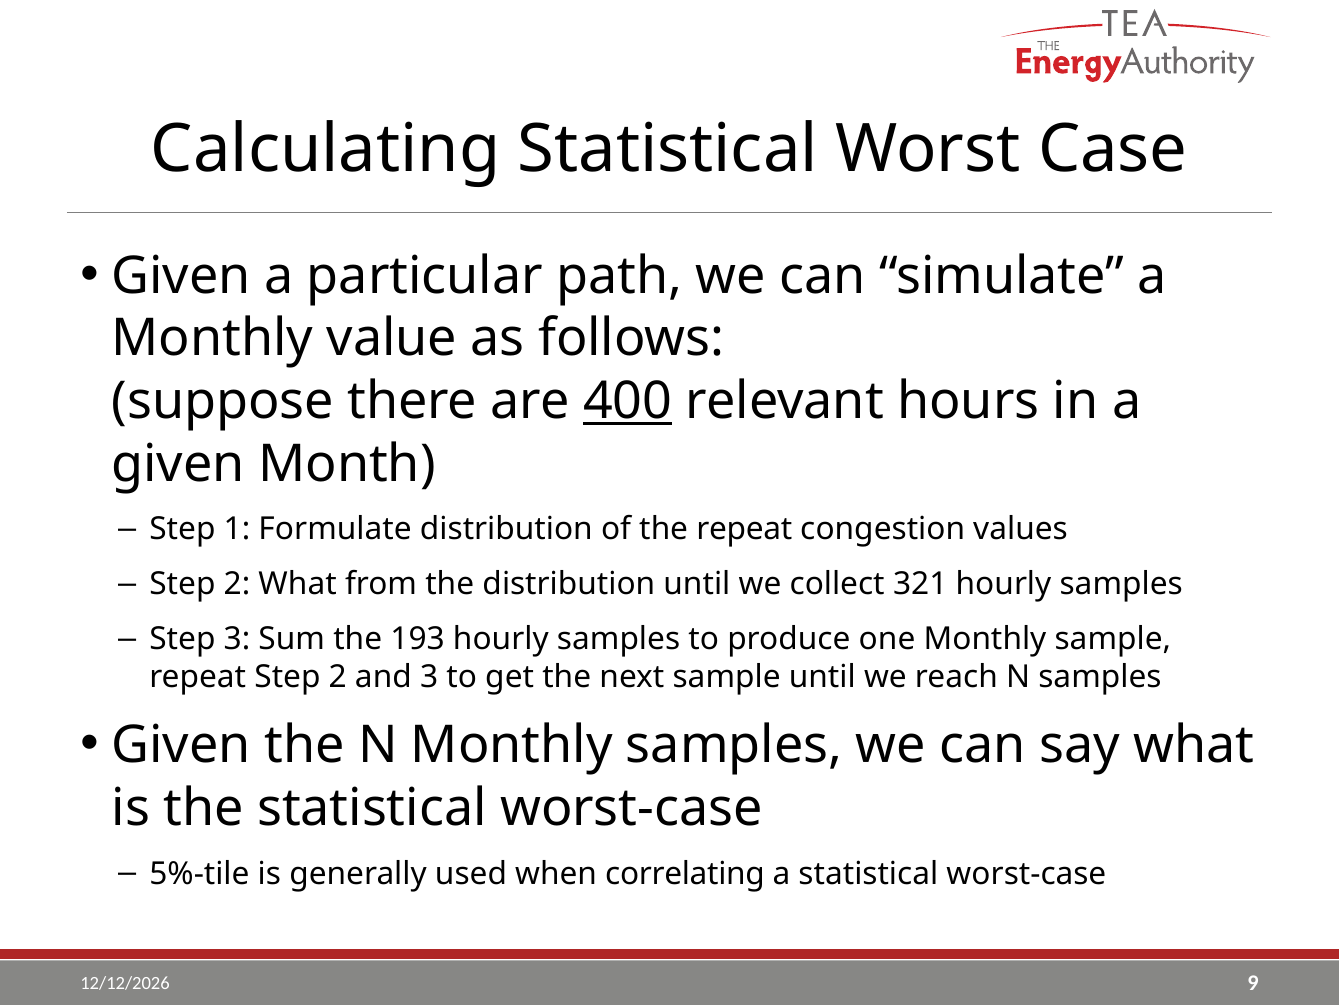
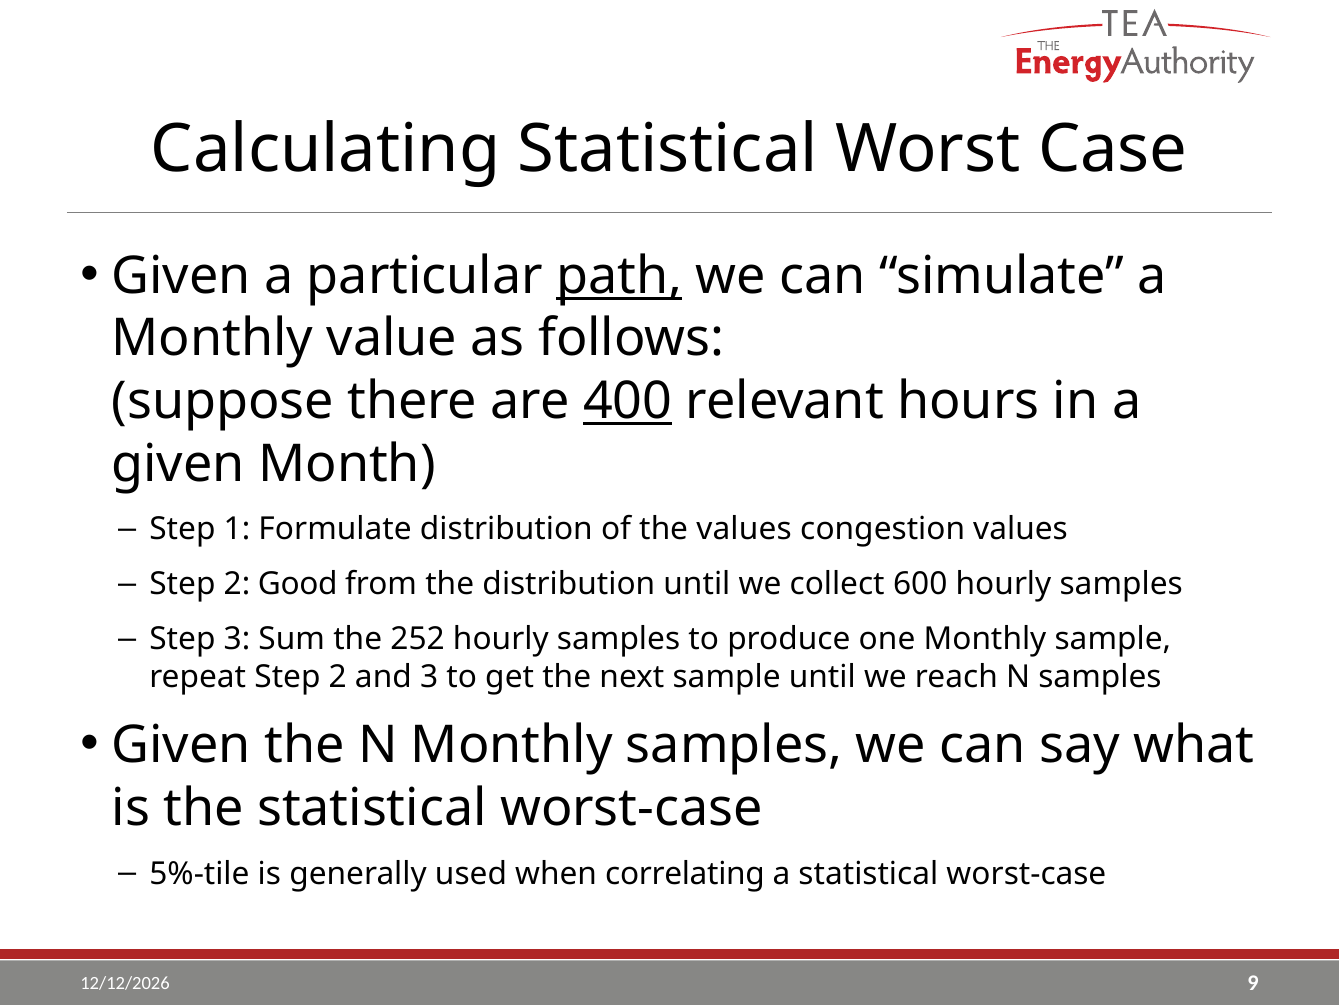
path underline: none -> present (619, 276)
the repeat: repeat -> values (744, 529)
2 What: What -> Good (298, 584)
321: 321 -> 600 (920, 584)
193: 193 -> 252 (418, 639)
